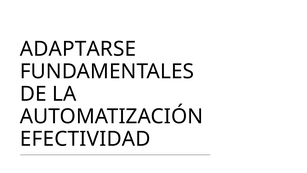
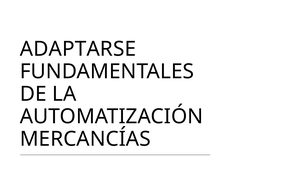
EFECTIVIDAD: EFECTIVIDAD -> MERCANCÍAS (85, 139)
